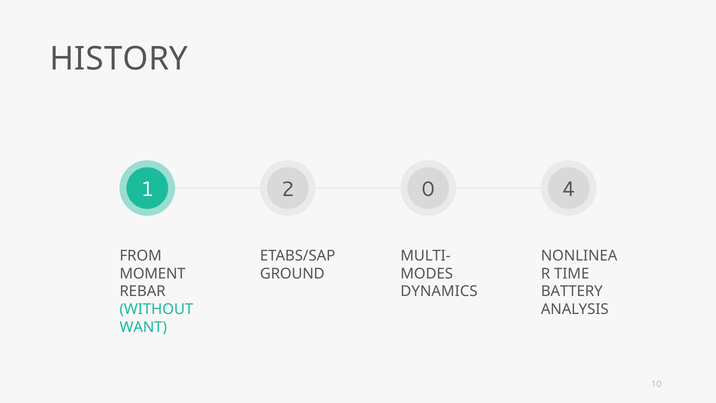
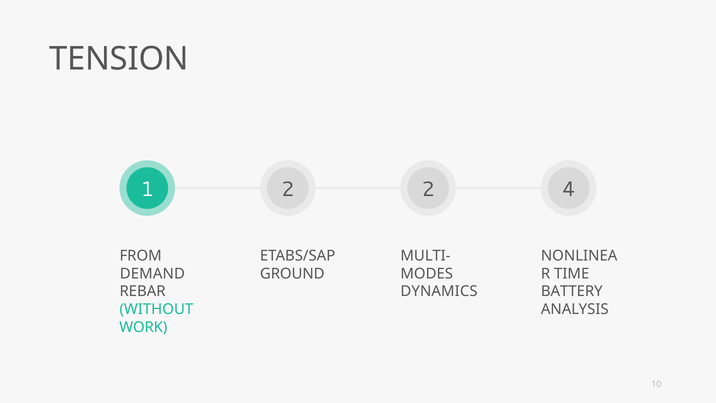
HISTORY: HISTORY -> TENSION (119, 59)
1 0: 0 -> 2 (428, 189)
MOMENT: MOMENT -> DEMAND (152, 273)
WANT: WANT -> WORK (143, 327)
